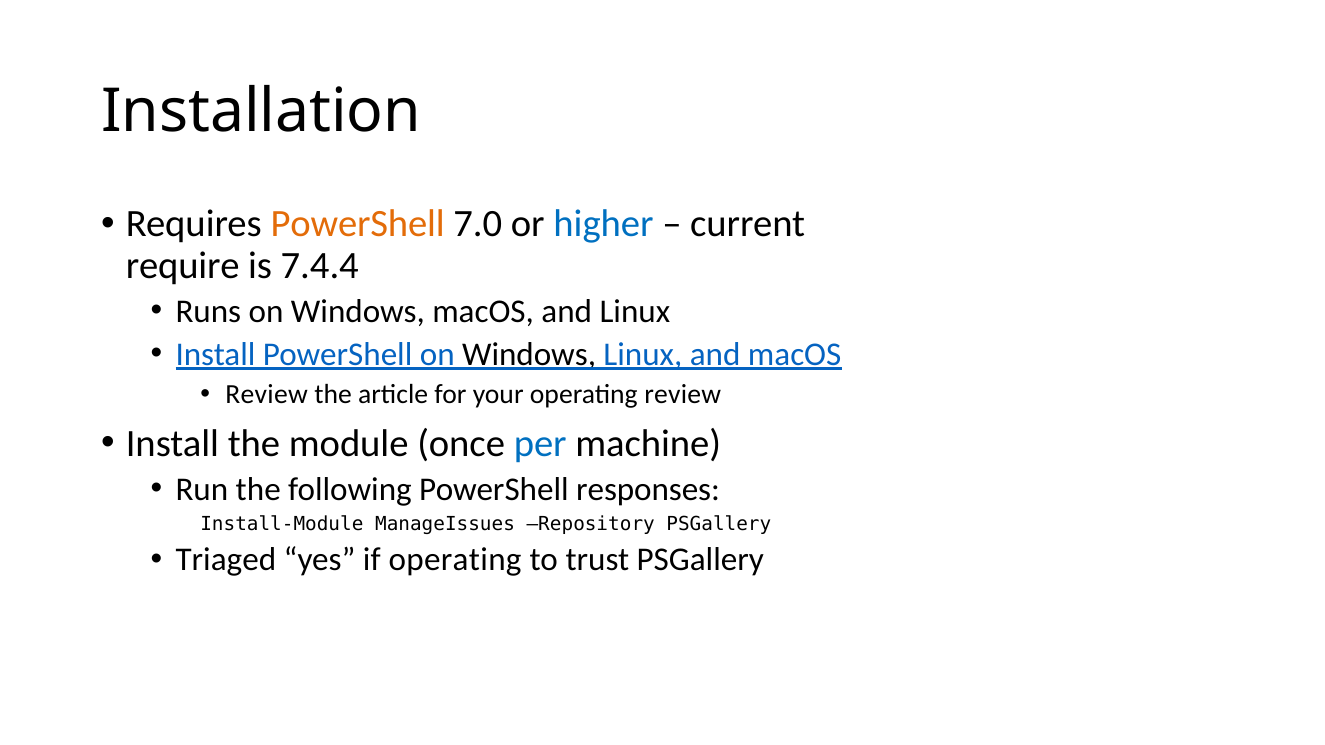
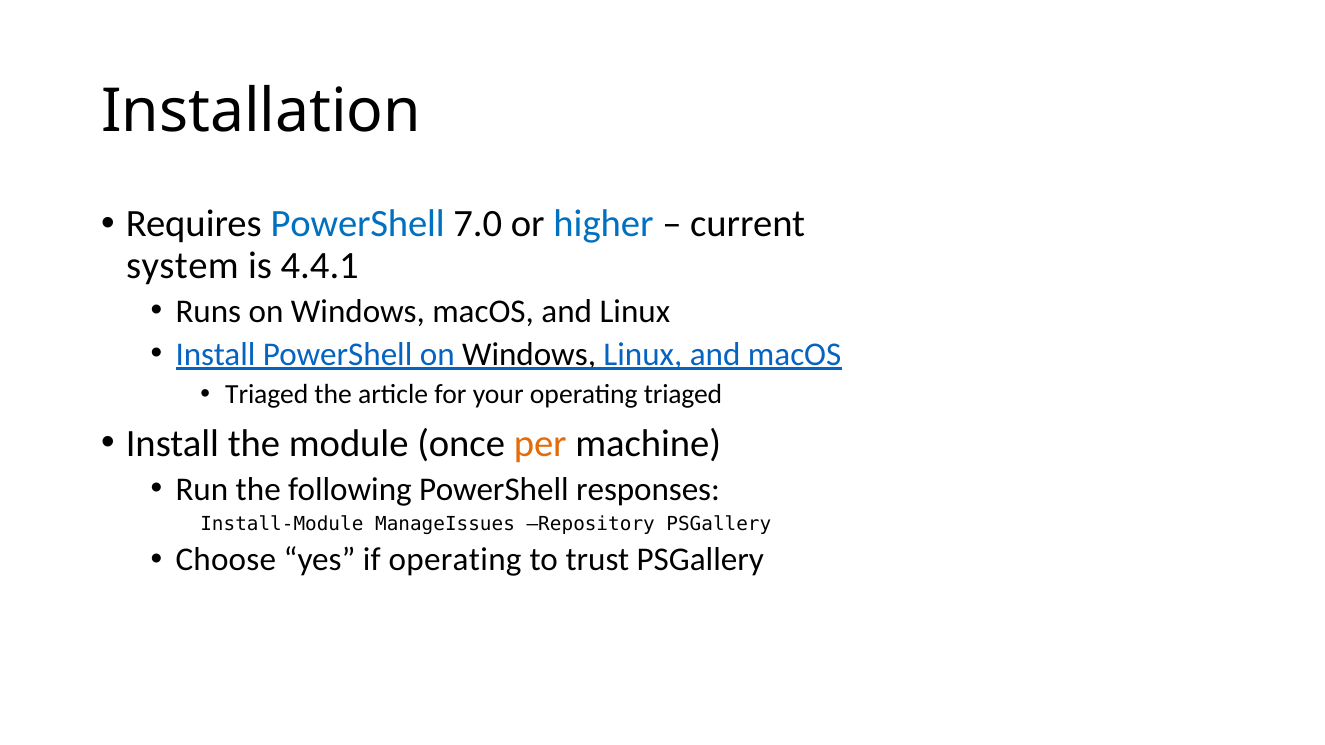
PowerShell colour: orange -> blue (358, 224)
require: require -> system (182, 266)
7.4.4: 7.4.4 -> 4.4.1 (320, 266)
Review: Review -> Triaged (267, 394)
operating review: review -> triaged (683, 394)
per colour: blue -> orange (540, 444)
Triaged: Triaged -> Choose (226, 560)
